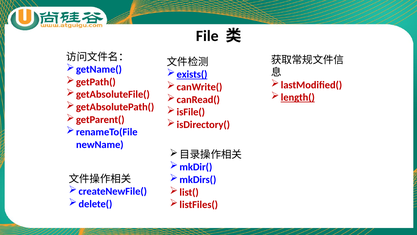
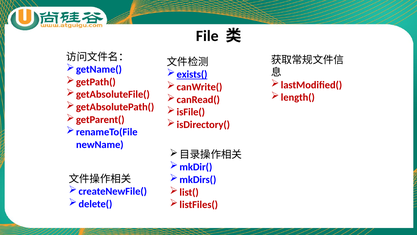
length( underline: present -> none (298, 97)
